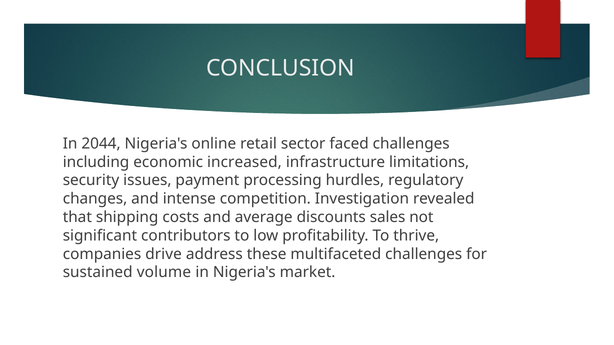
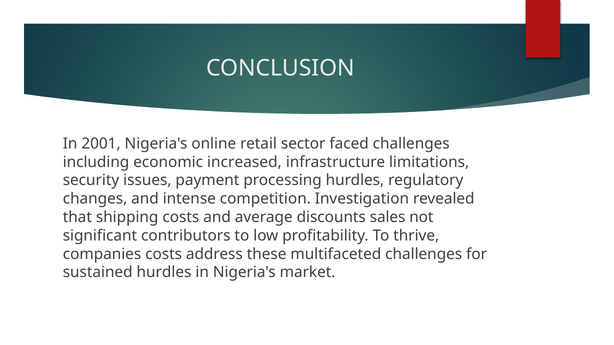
2044: 2044 -> 2001 (101, 144)
companies drive: drive -> costs (164, 254)
sustained volume: volume -> hurdles (164, 273)
